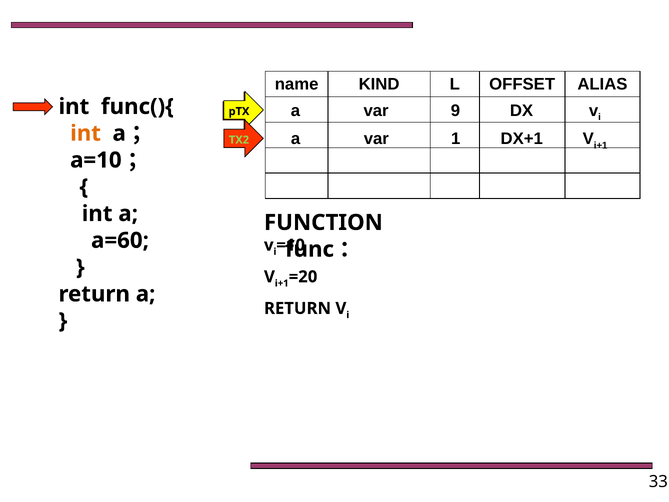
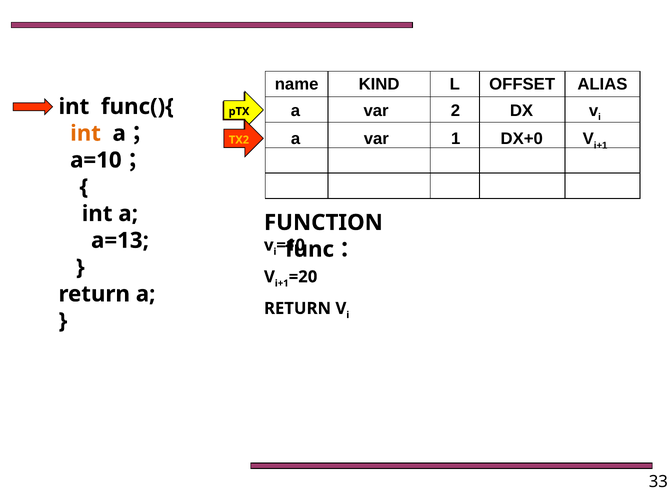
9: 9 -> 2 (456, 111)
DX+1: DX+1 -> DX+0 (522, 139)
TX2 colour: light green -> yellow (239, 140)
a=60: a=60 -> a=13 (120, 240)
